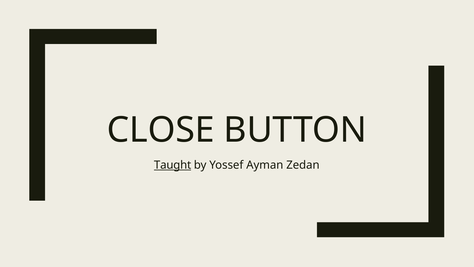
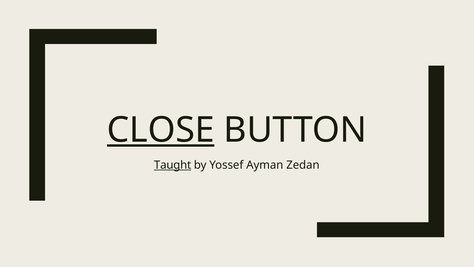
CLOSE underline: none -> present (161, 130)
